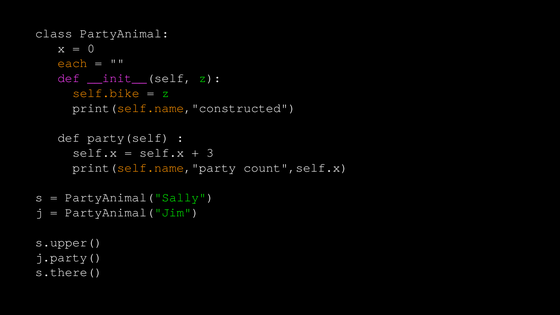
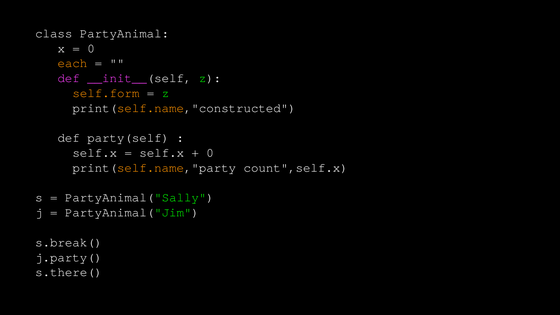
self.bike: self.bike -> self.form (106, 93)
3: 3 -> 0 (210, 153)
s.upper(: s.upper( -> s.break( (69, 242)
